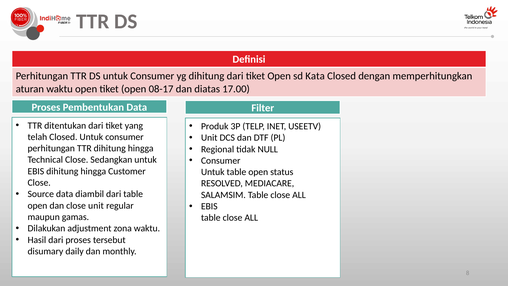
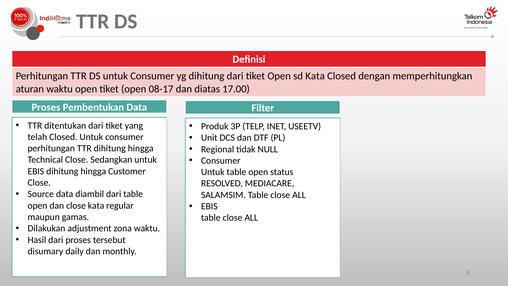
close unit: unit -> kata (96, 205)
